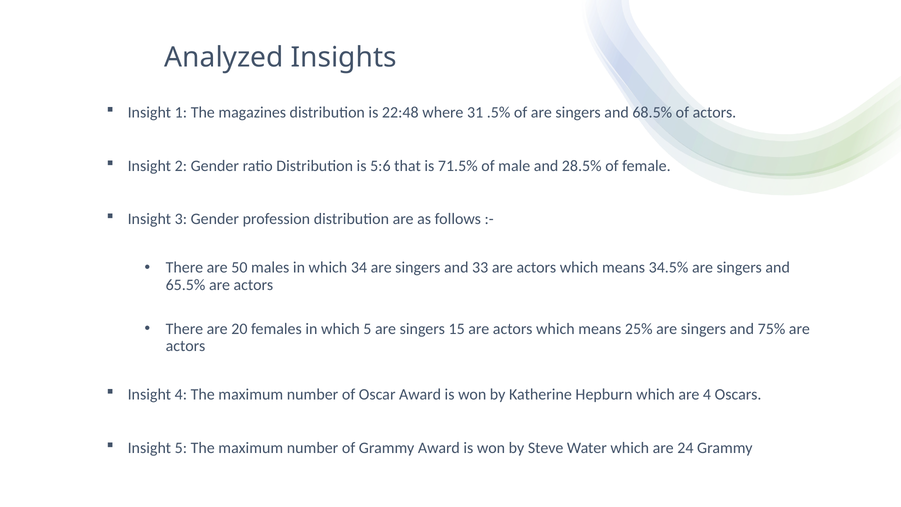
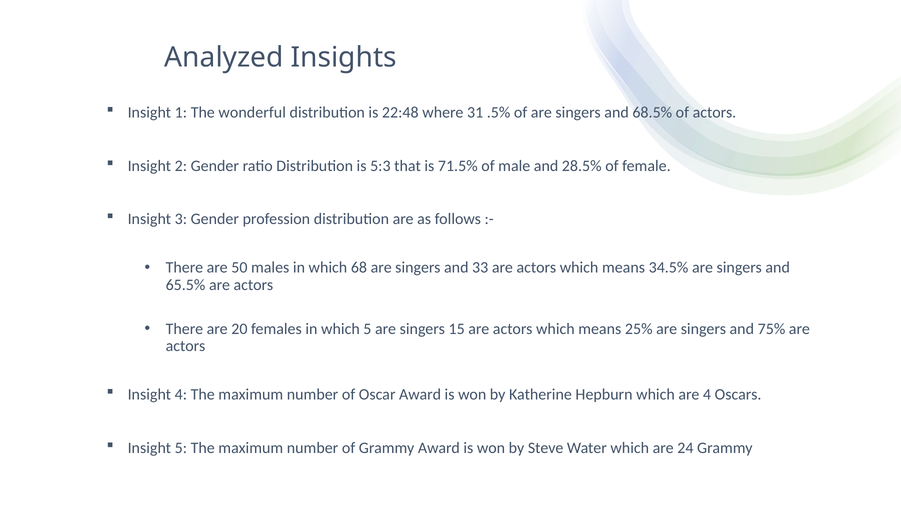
magazines: magazines -> wonderful (252, 113)
5:6: 5:6 -> 5:3 (380, 166)
34: 34 -> 68 (359, 268)
